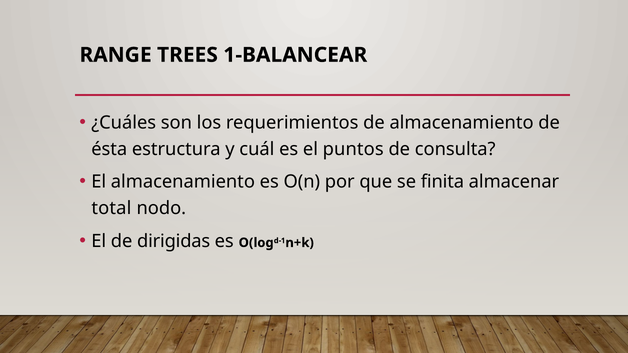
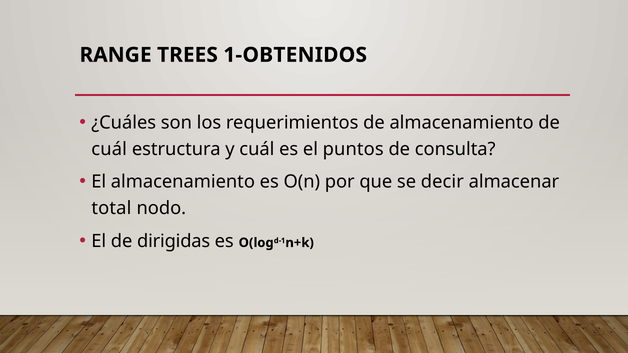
1-BALANCEAR: 1-BALANCEAR -> 1-OBTENIDOS (295, 55)
ésta: ésta -> cuál (109, 149)
finita: finita -> decir (442, 182)
